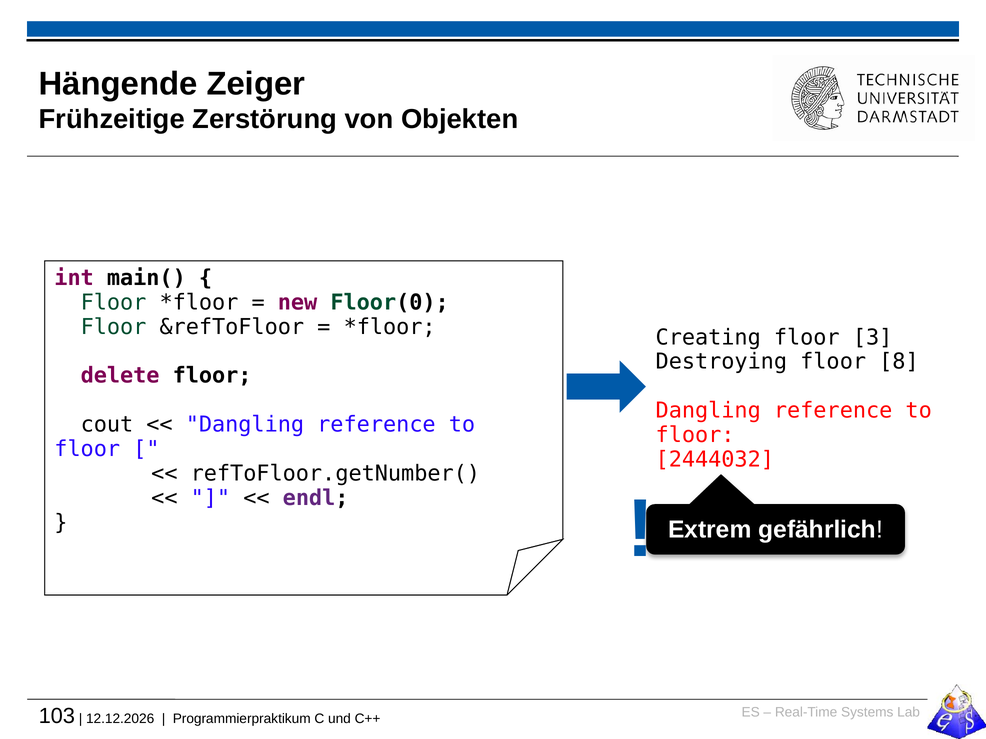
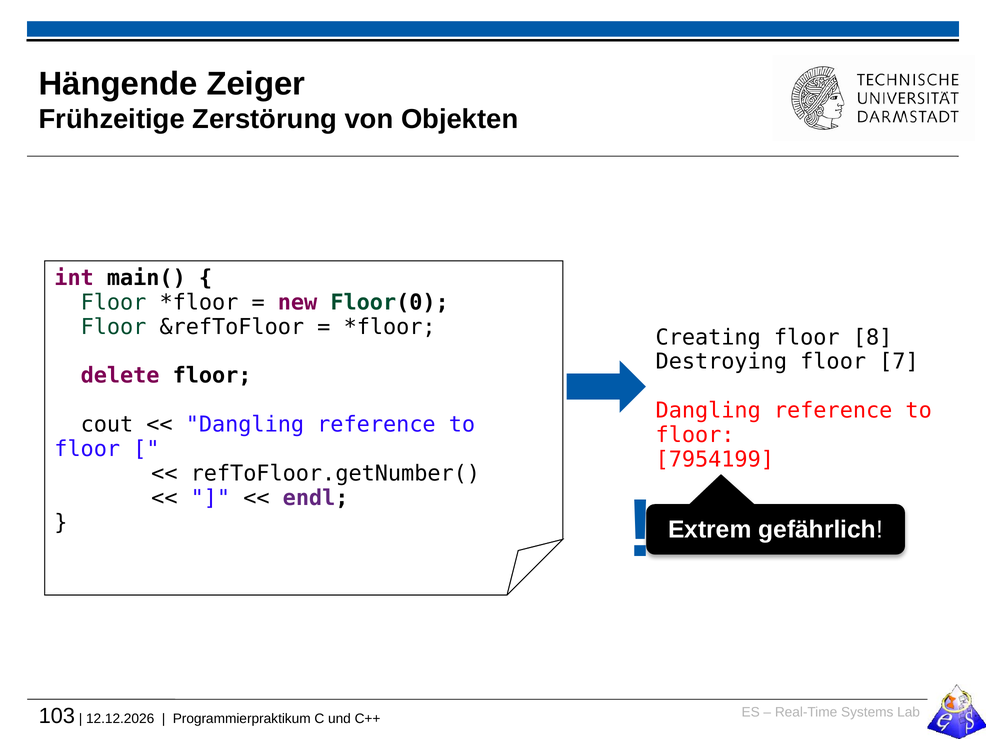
3: 3 -> 8 (873, 338)
8: 8 -> 7 (899, 362)
2444032: 2444032 -> 7954199 (715, 460)
